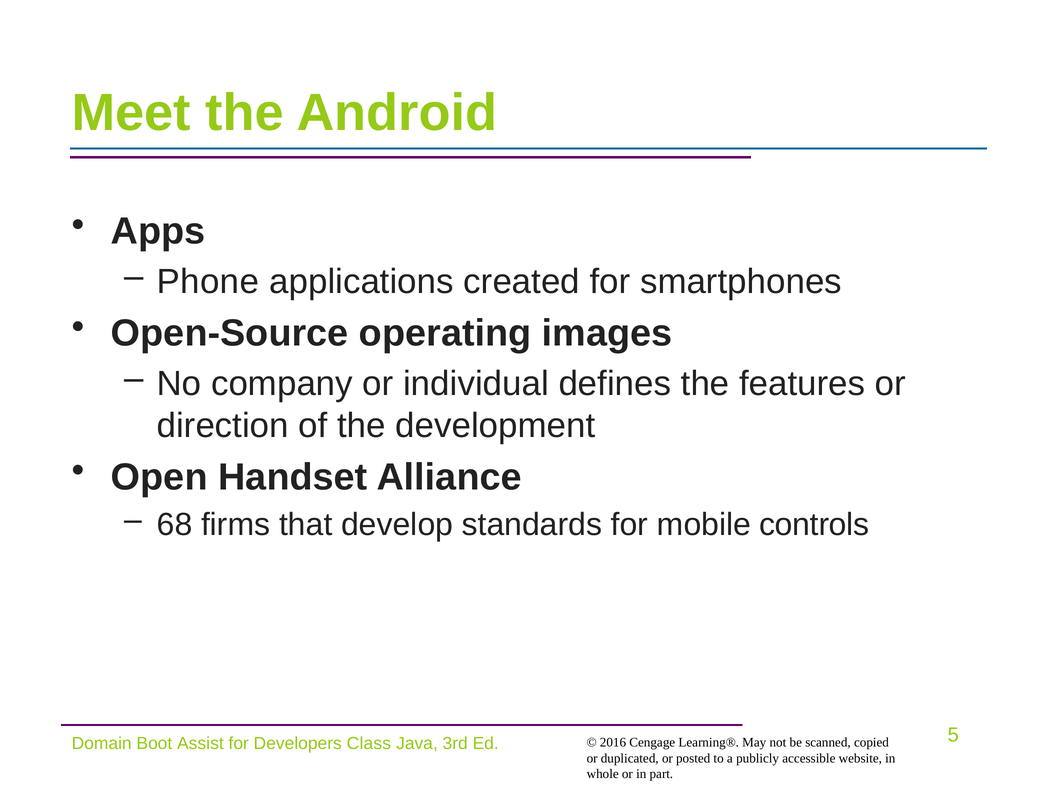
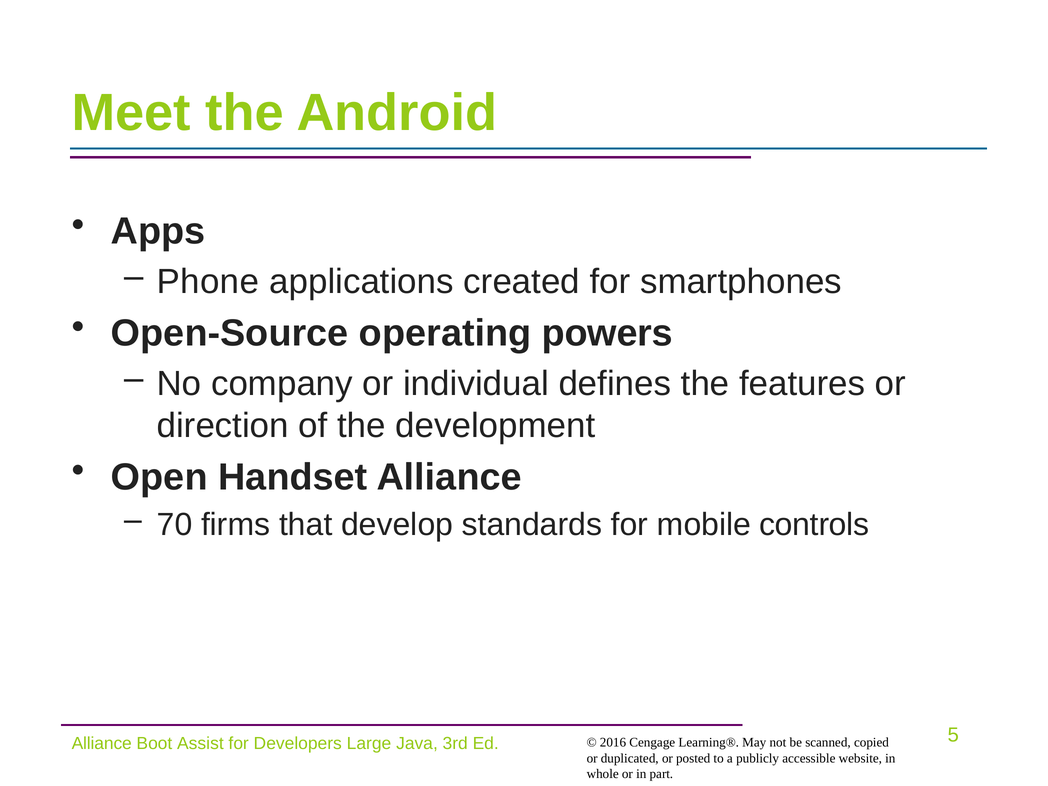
images: images -> powers (607, 333)
68: 68 -> 70 (175, 525)
Domain: Domain -> Alliance (102, 744)
Class: Class -> Large (369, 744)
